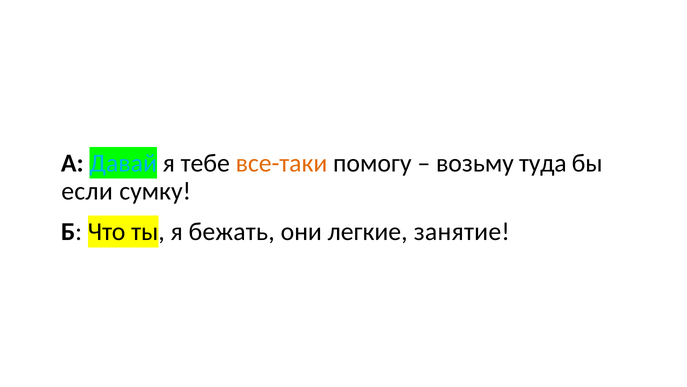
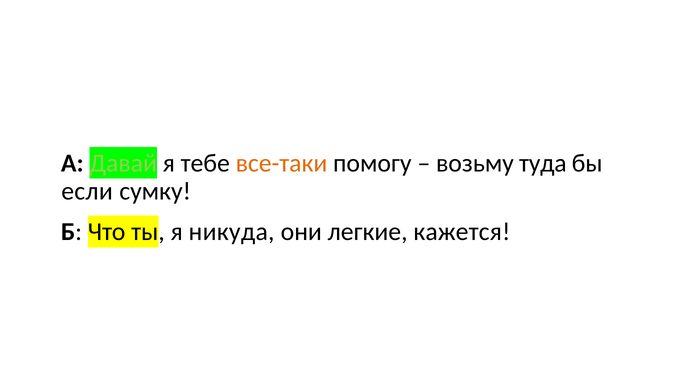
Давай colour: light blue -> light green (123, 163)
бежать: бежать -> никуда (232, 231)
занятие: занятие -> кажется (462, 231)
